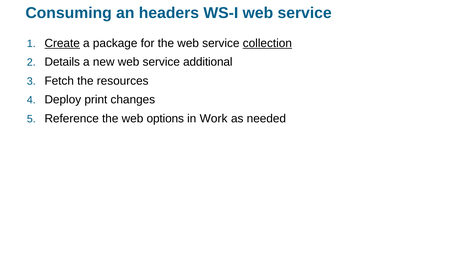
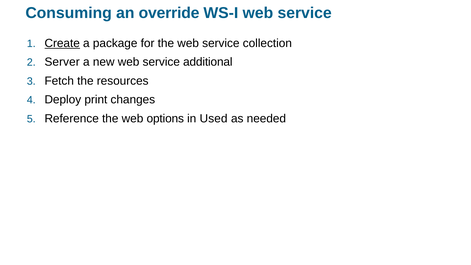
headers: headers -> override (169, 13)
collection underline: present -> none (267, 43)
Details: Details -> Server (62, 62)
Work: Work -> Used (214, 119)
